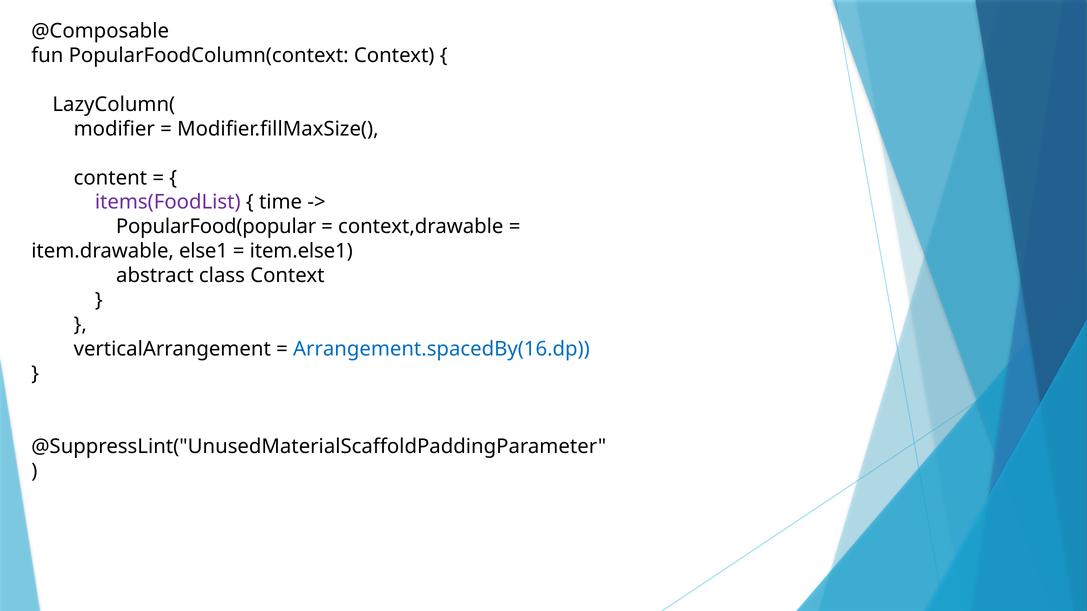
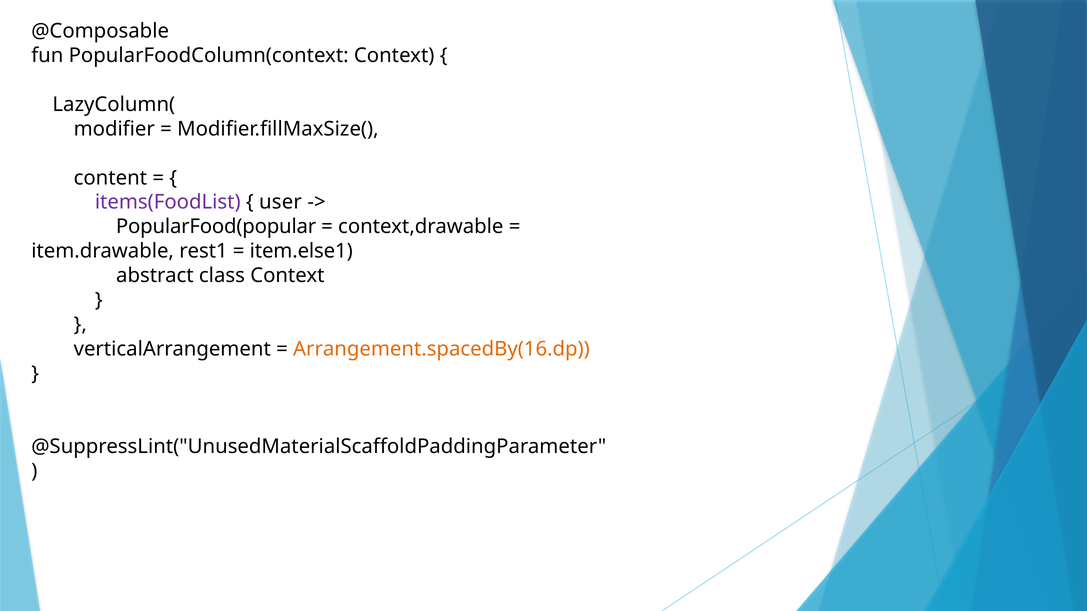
time: time -> user (280, 202)
else1: else1 -> rest1 (203, 251)
Arrangement.spacedBy(16.dp colour: blue -> orange (441, 349)
